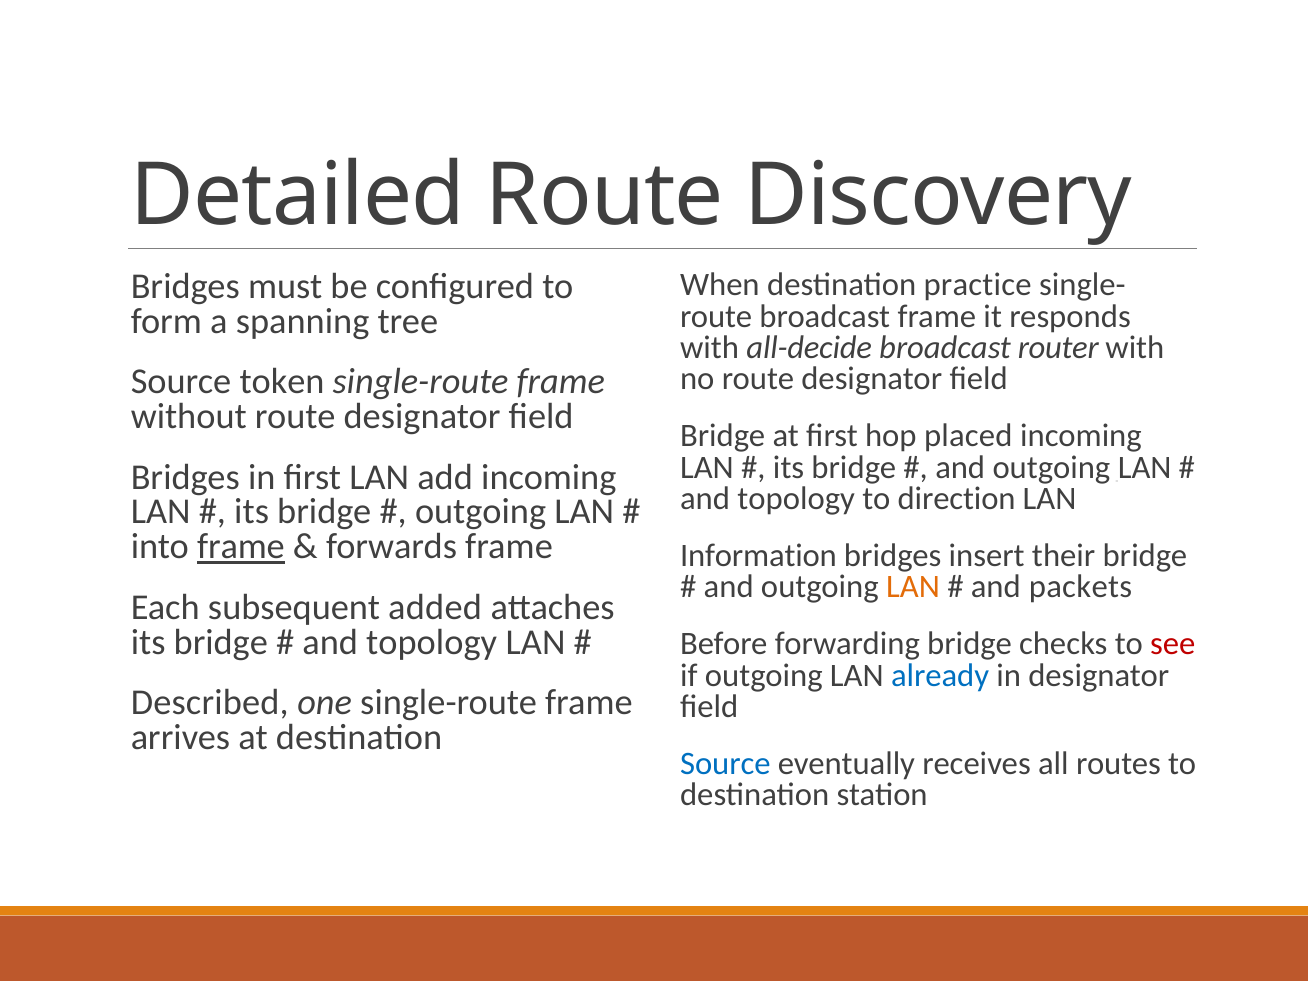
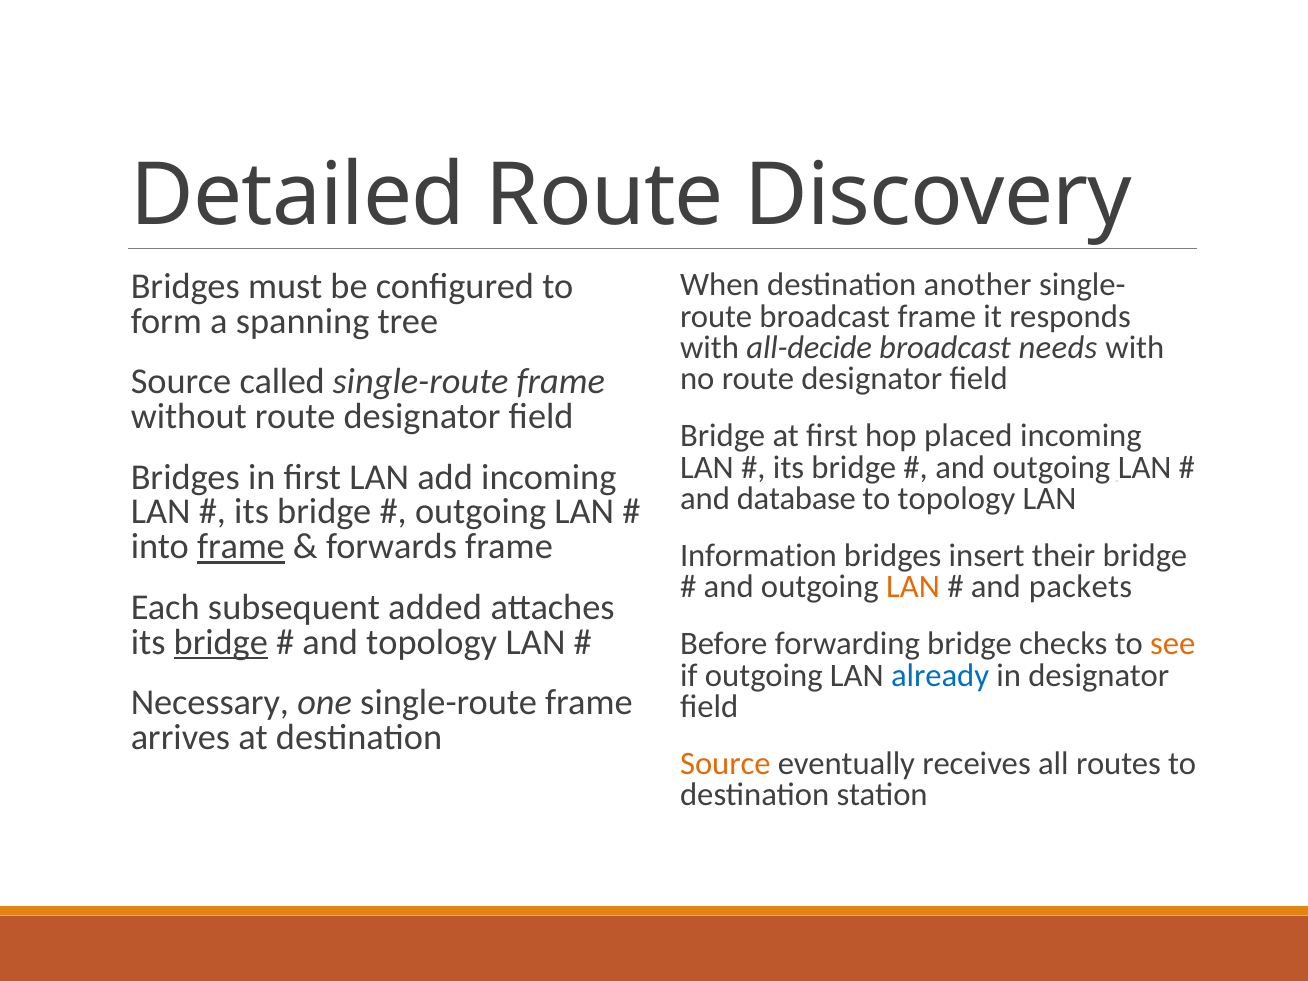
practice: practice -> another (978, 285)
router: router -> needs (1058, 348)
token: token -> called (282, 382)
topology: topology -> database (796, 499)
to direction: direction -> topology (957, 499)
bridge underline: none -> present (221, 642)
see colour: red -> orange (1173, 644)
Described: Described -> Necessary (210, 703)
Source colour: blue -> orange (725, 764)
